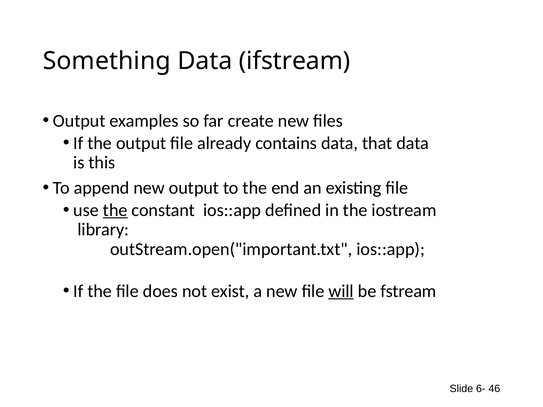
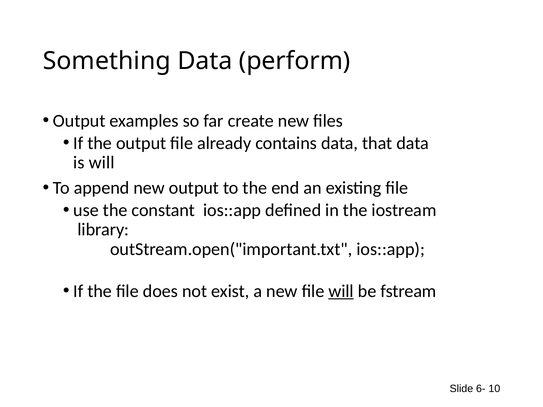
ifstream: ifstream -> perform (295, 61)
is this: this -> will (102, 163)
the underline: present -> none (115, 210)
46: 46 -> 10 (494, 389)
